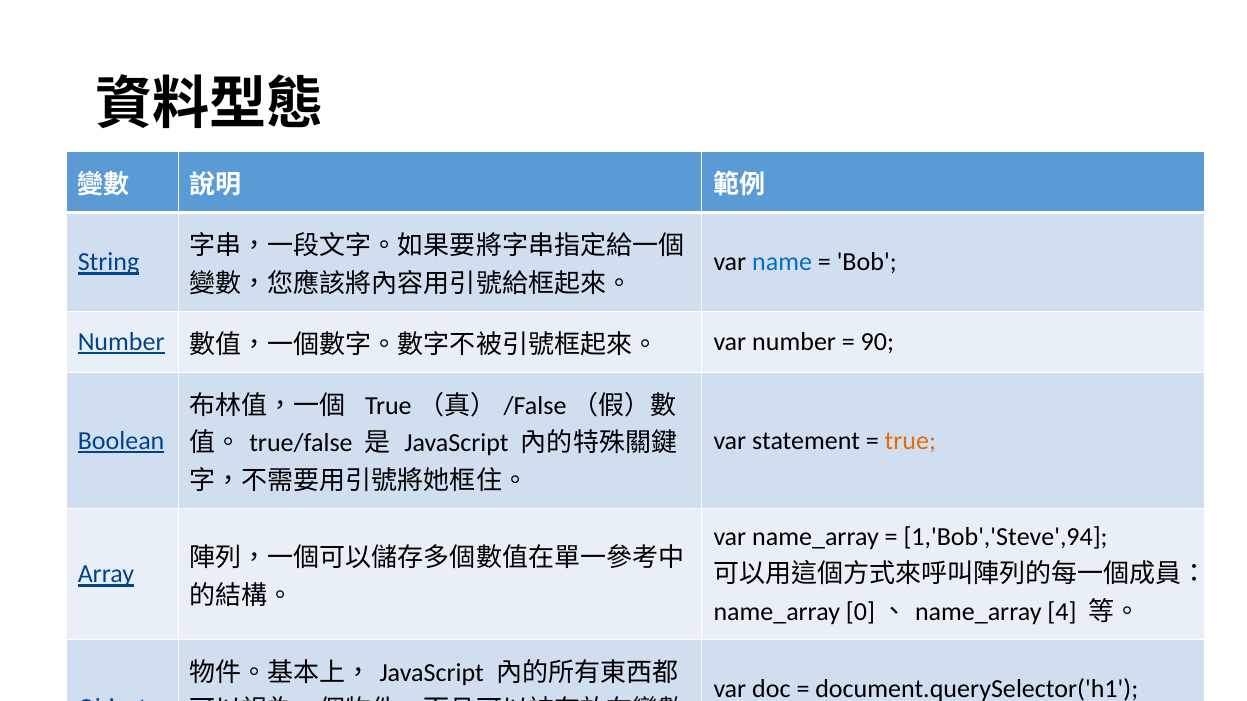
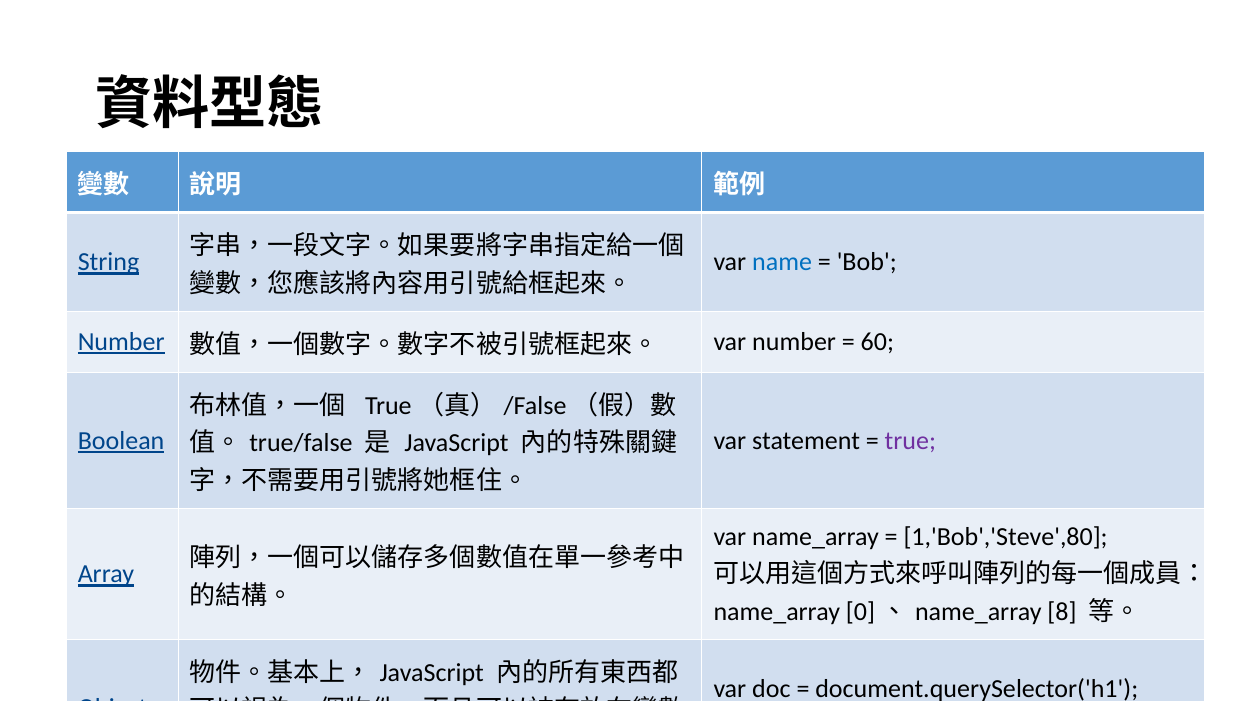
90: 90 -> 60 (877, 342)
true colour: orange -> purple (910, 441)
1,'Bob','Steve',94: 1,'Bob','Steve',94 -> 1,'Bob','Steve',80 (1006, 537)
4: 4 -> 8 (1062, 612)
